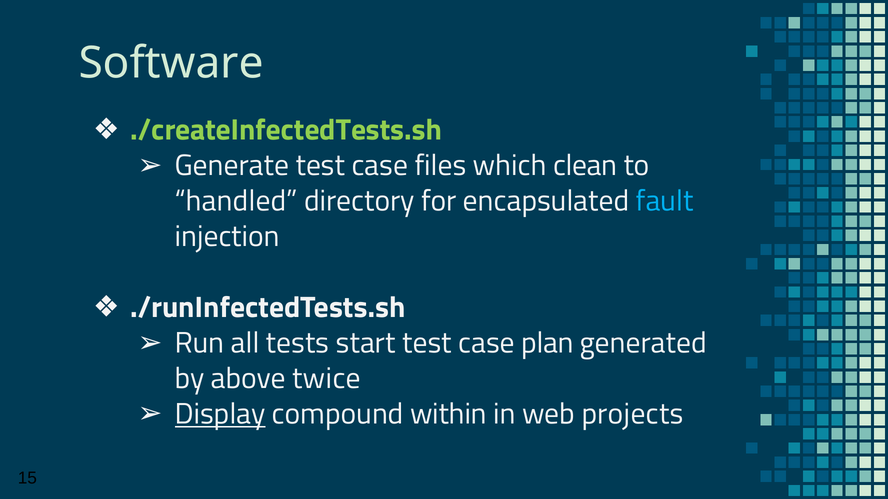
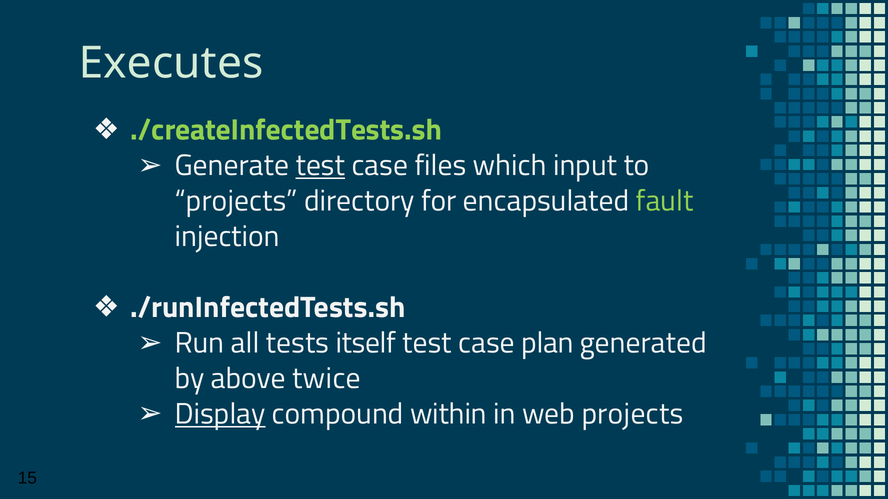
Software: Software -> Executes (171, 63)
test underline: none -> present (320, 166)
clean: clean -> input (585, 166)
handled: handled -> projects (236, 201)
fault colour: light blue -> light green (665, 201)
start: start -> itself (366, 343)
